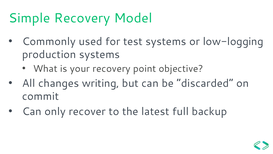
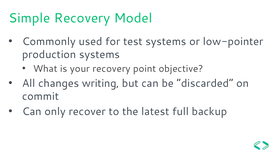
low-logging: low-logging -> low-pointer (233, 41)
